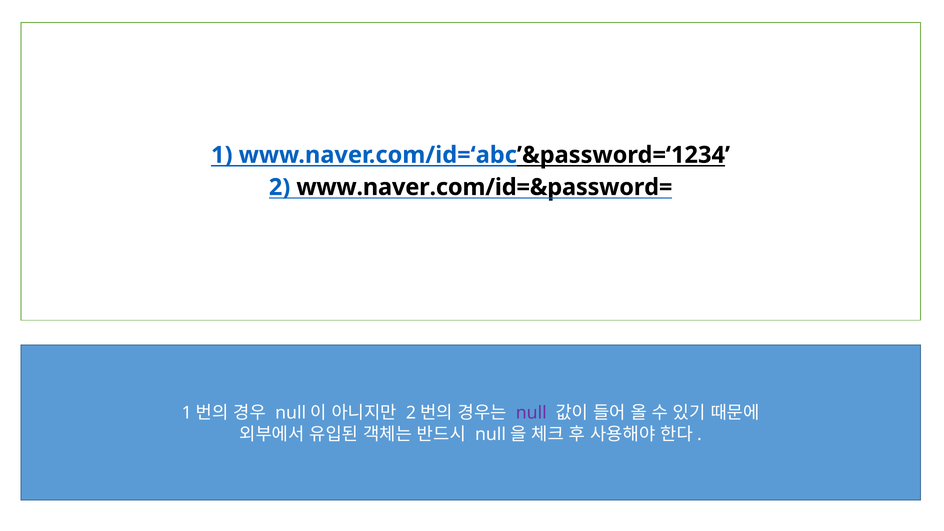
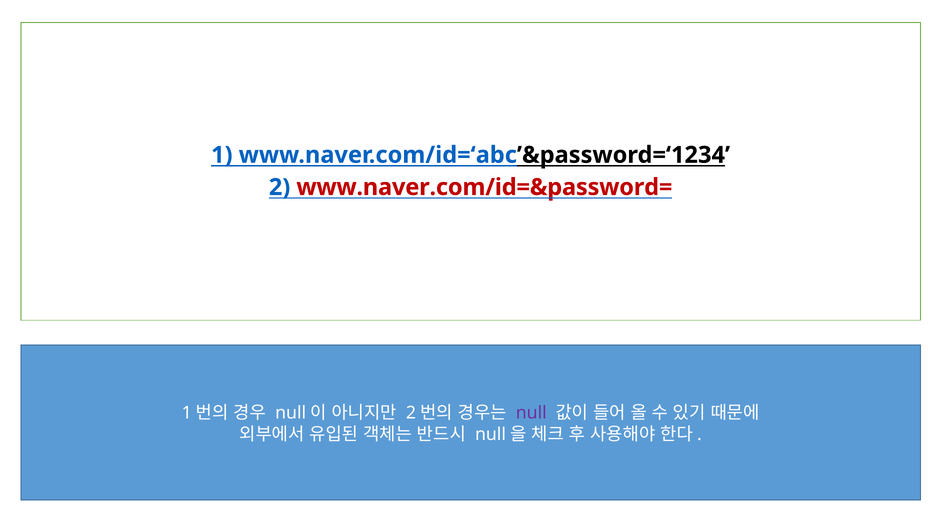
www.naver.com/id=&password= colour: black -> red (484, 187)
